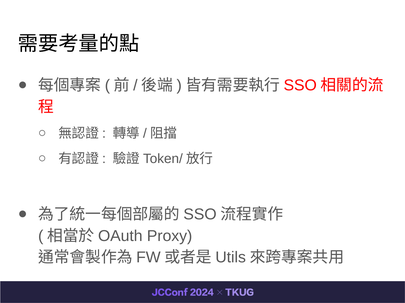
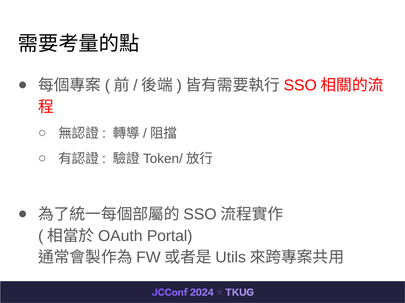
Proxy: Proxy -> Portal (170, 236)
